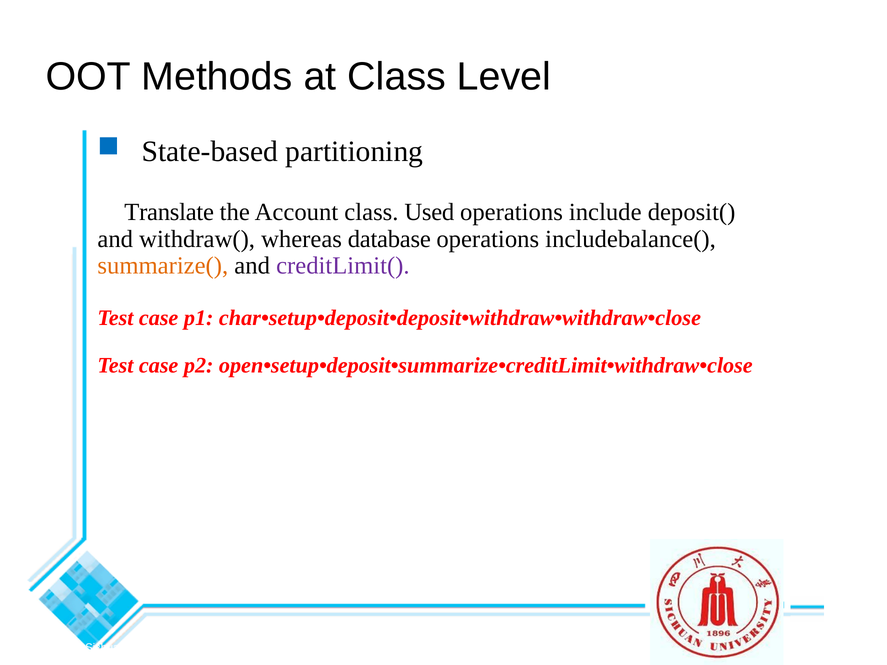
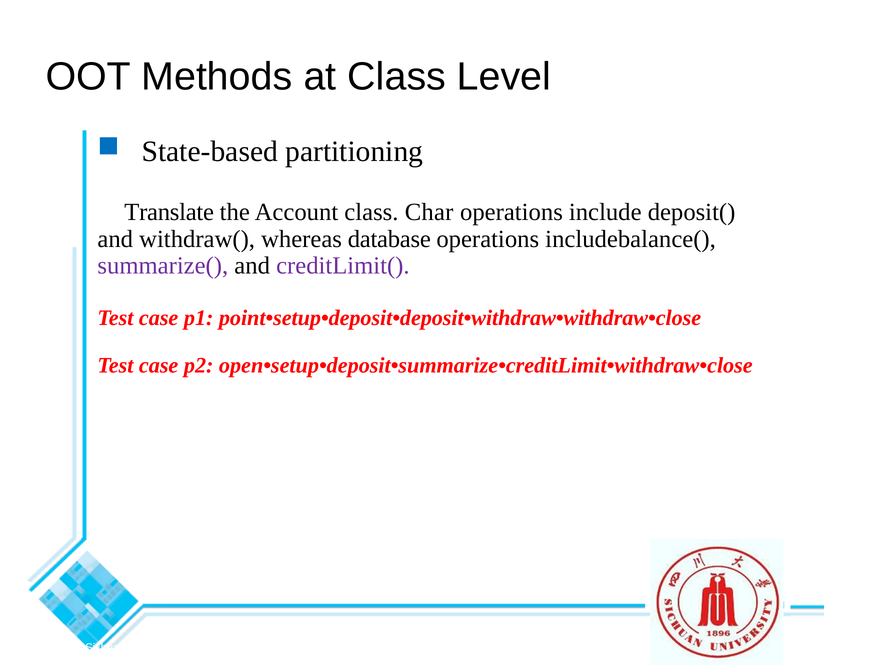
Used: Used -> Char (429, 212)
summarize( colour: orange -> purple (163, 266)
char•setup•deposit•deposit•withdraw•withdraw•close: char•setup•deposit•deposit•withdraw•withdraw•close -> point•setup•deposit•deposit•withdraw•withdraw•close (460, 318)
